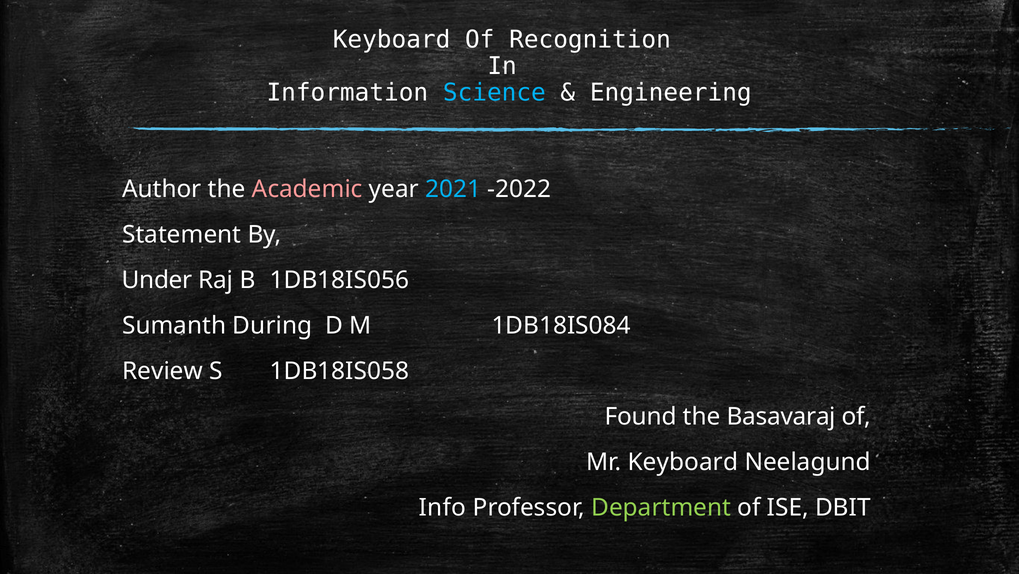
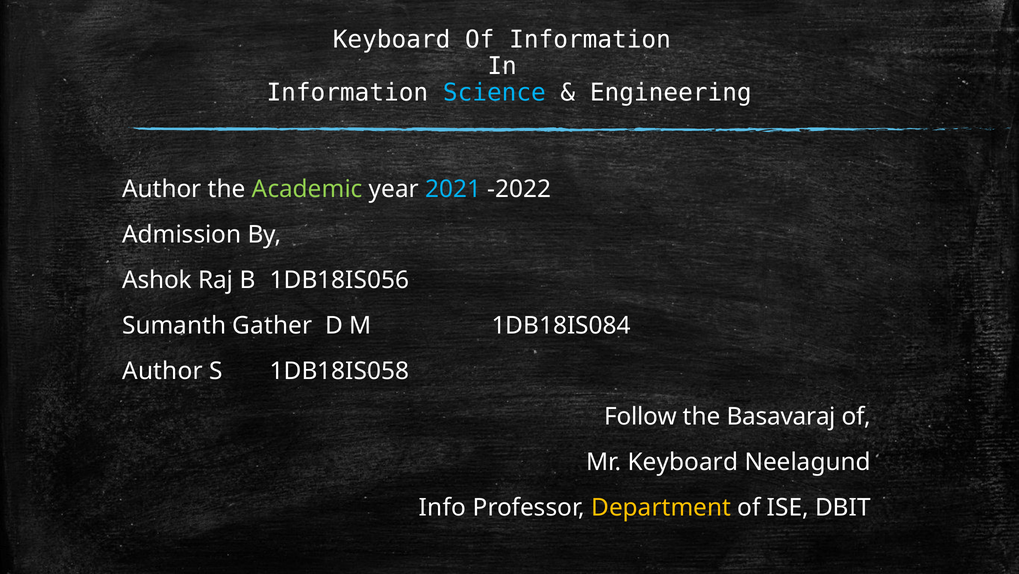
Of Recognition: Recognition -> Information (590, 40)
Academic colour: pink -> light green (307, 189)
Statement: Statement -> Admission (182, 234)
Under: Under -> Ashok (157, 280)
During: During -> Gather (272, 325)
Review: Review -> Author (162, 371)
Found: Found -> Follow (641, 416)
Department colour: light green -> yellow (661, 507)
